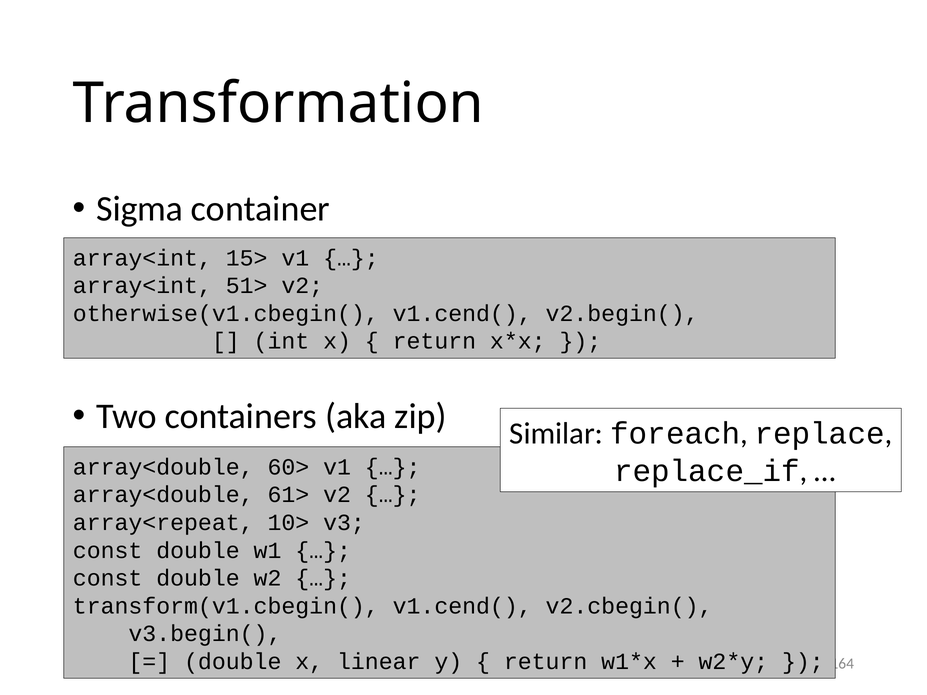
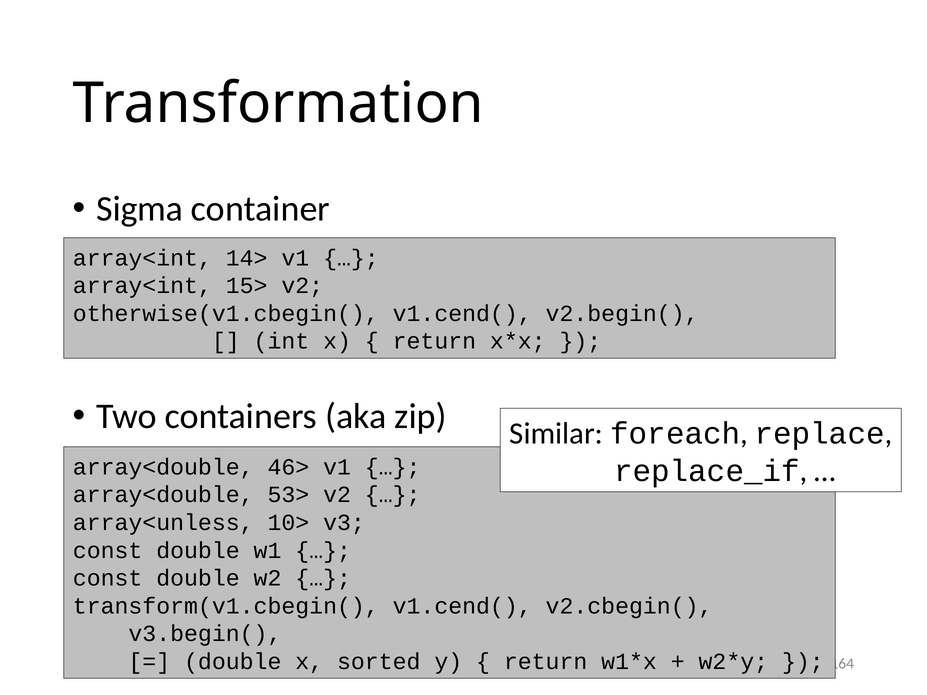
15>: 15> -> 14> (247, 258)
51>: 51> -> 15> (247, 286)
60>: 60> -> 46> (288, 467)
61>: 61> -> 53> (288, 495)
array<repeat: array<repeat -> array<unless (163, 523)
linear: linear -> sorted (379, 662)
